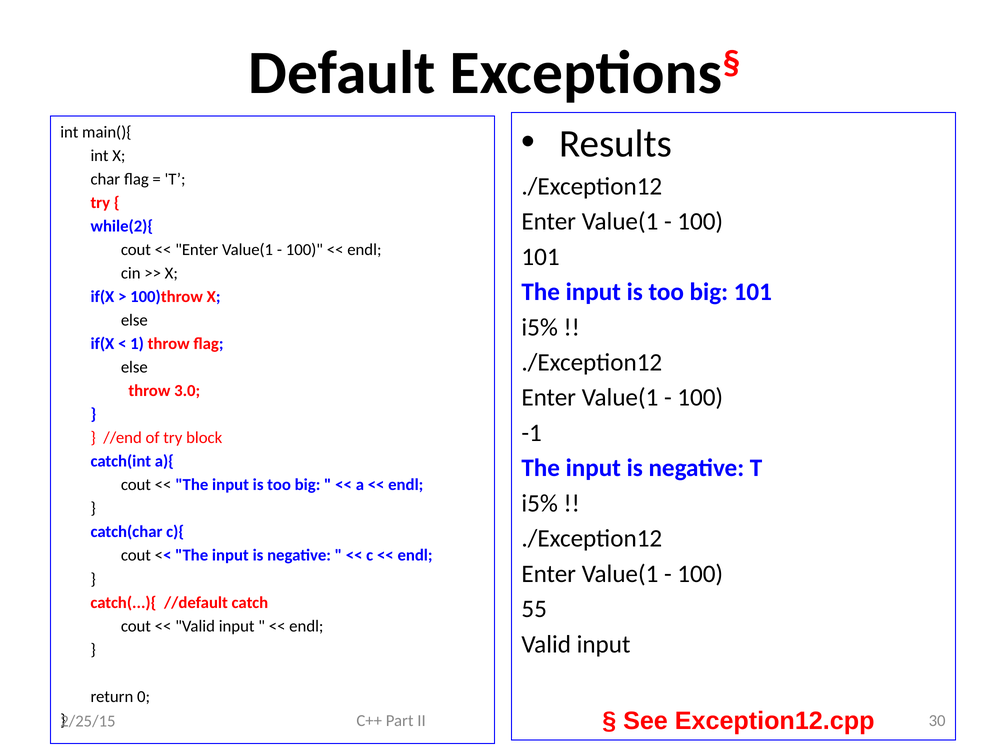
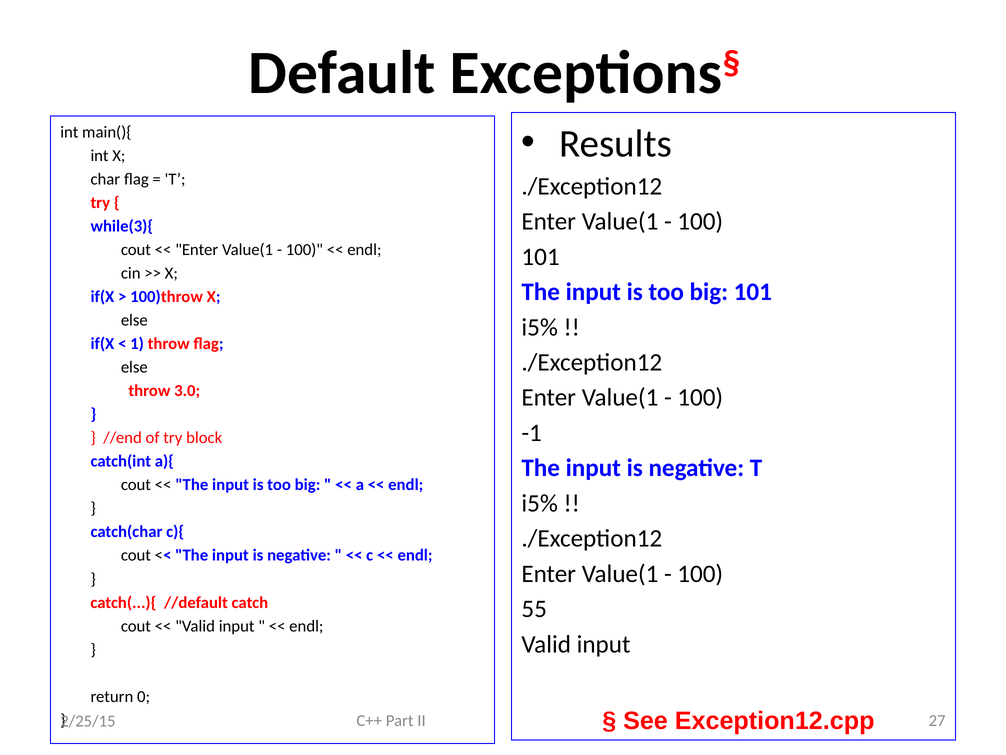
while(2){: while(2){ -> while(3){ (122, 226)
30: 30 -> 27 (937, 720)
